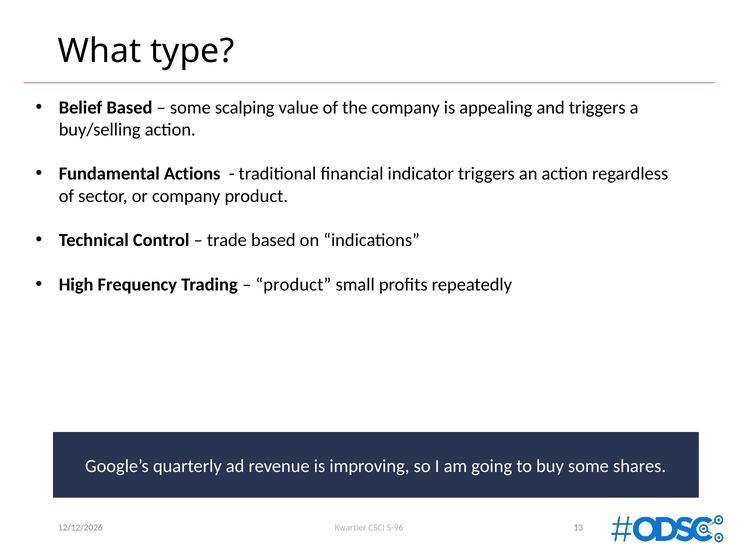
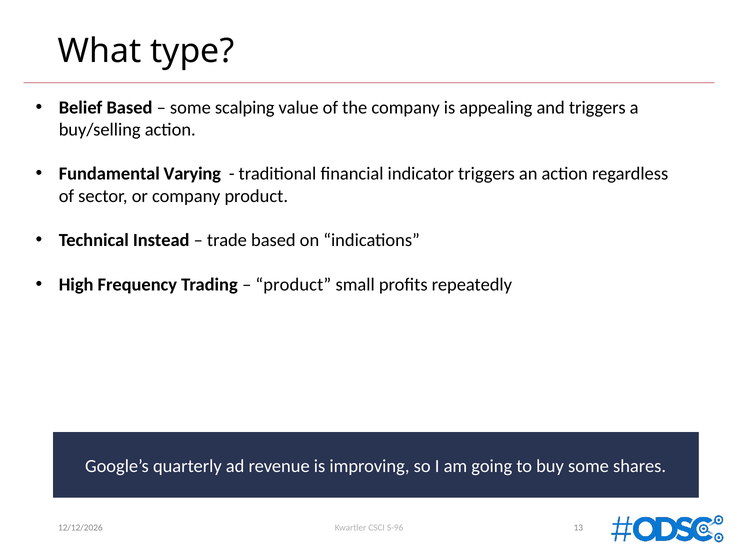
Actions: Actions -> Varying (192, 174)
Control: Control -> Instead (161, 240)
